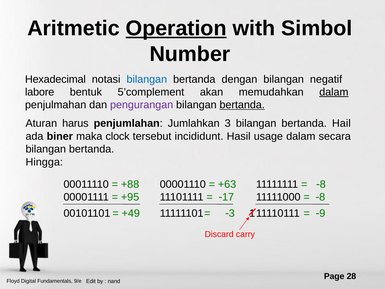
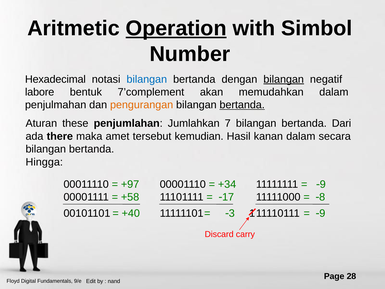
bilangan underline: none -> present (284, 79)
5’complement: 5’complement -> 7’complement (151, 92)
dalam underline: present -> none (334, 92)
pengurangan colour: purple -> orange (142, 105)
harus: harus -> these (75, 123)
Jumlahkan 3: 3 -> 7 (228, 123)
Hail: Hail -> Dari (342, 123)
biner: biner -> there (60, 136)
clock: clock -> amet (118, 136)
incididunt: incididunt -> kemudian (199, 136)
usage: usage -> kanan (268, 136)
+88: +88 -> +97 (130, 184)
+63: +63 -> +34 (227, 184)
8: 8 -> 9 (323, 184)
+95: +95 -> +58 (130, 197)
+49: +49 -> +40 (131, 213)
